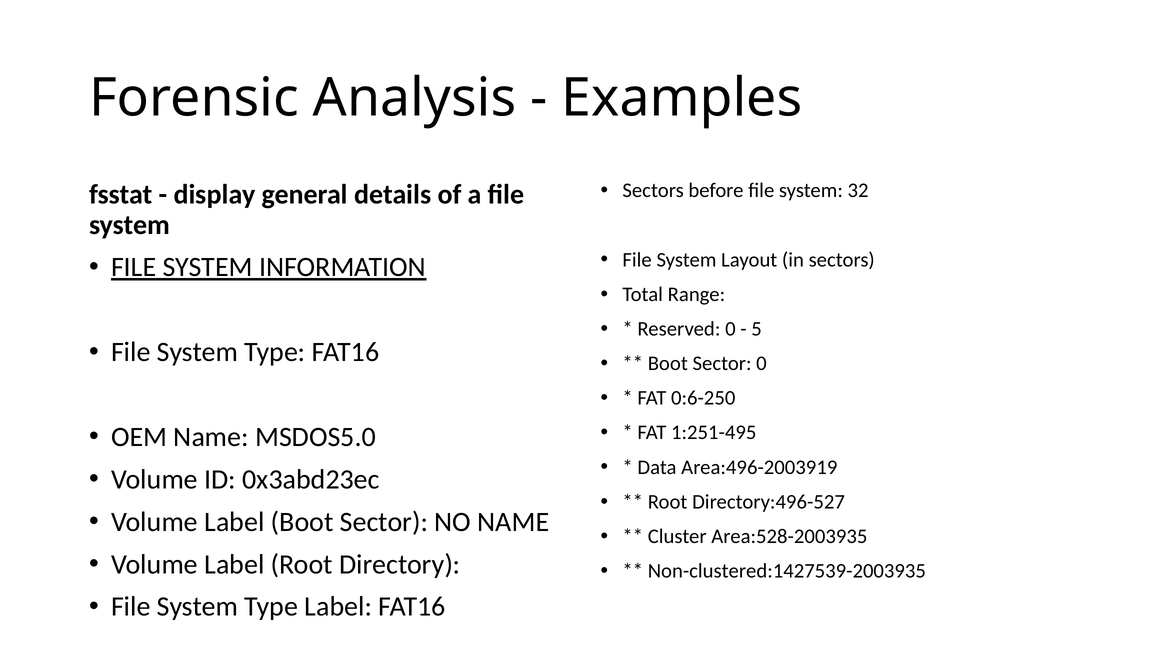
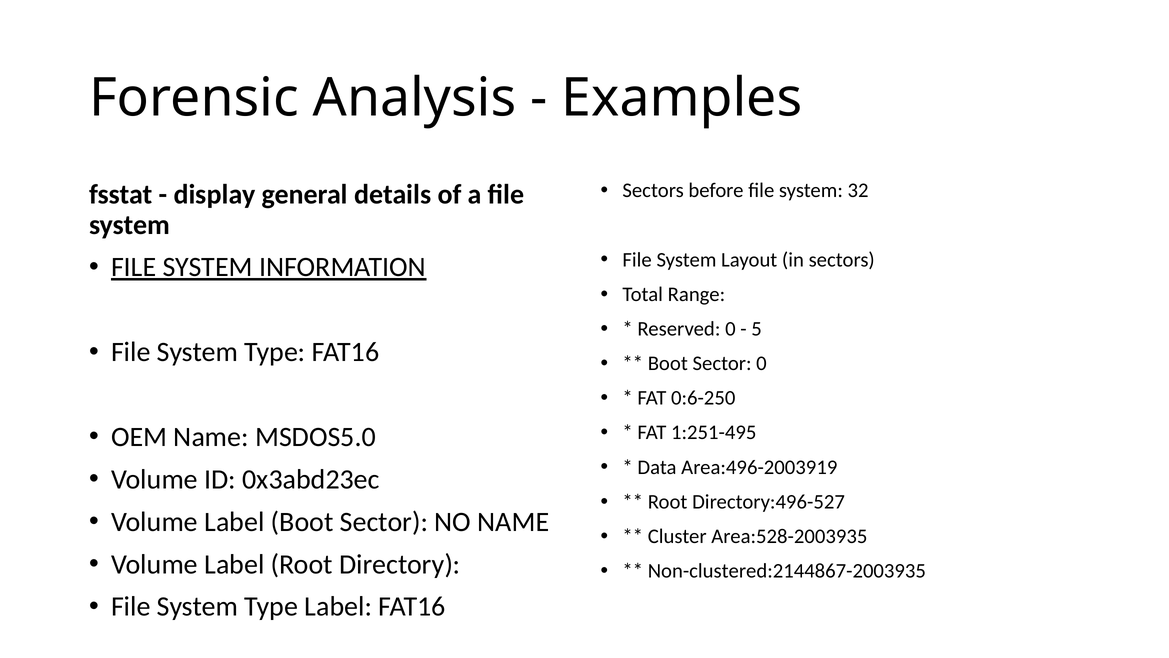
Non-clustered:1427539-2003935: Non-clustered:1427539-2003935 -> Non-clustered:2144867-2003935 (787, 571)
